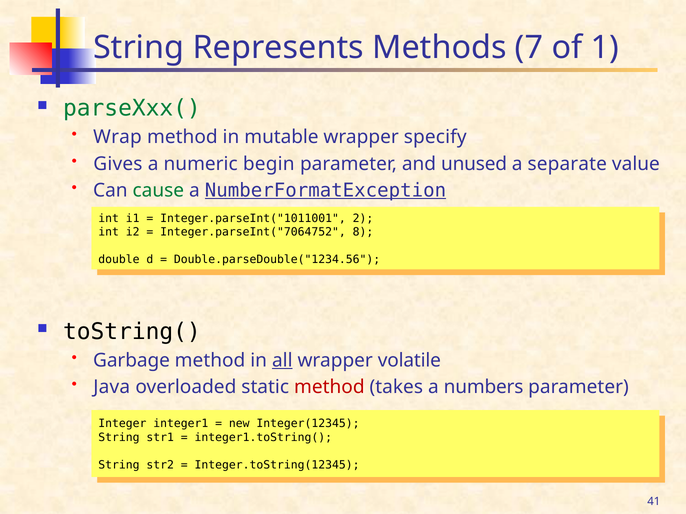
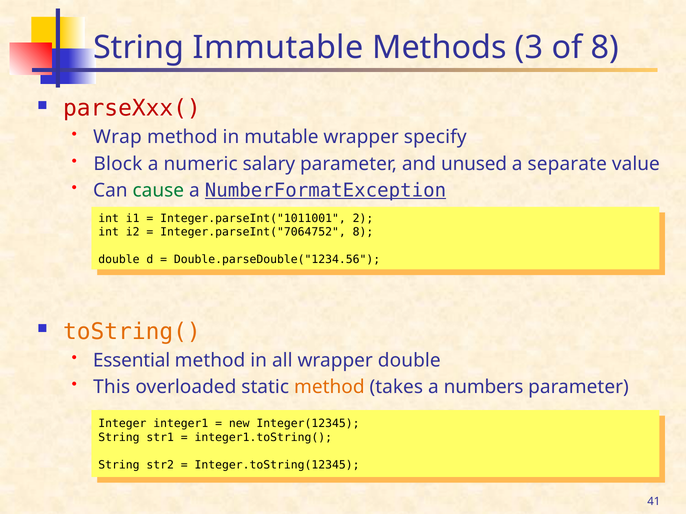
Represents: Represents -> Immutable (278, 47)
7: 7 -> 3 (529, 47)
of 1: 1 -> 8 (605, 47)
parseXxx( colour: green -> red (132, 109)
Gives: Gives -> Block (118, 164)
begin: begin -> salary (269, 164)
toString( colour: black -> orange (132, 332)
Garbage: Garbage -> Essential (132, 361)
all underline: present -> none (282, 361)
wrapper volatile: volatile -> double (409, 361)
Java: Java -> This (112, 387)
method colour: red -> orange (329, 387)
